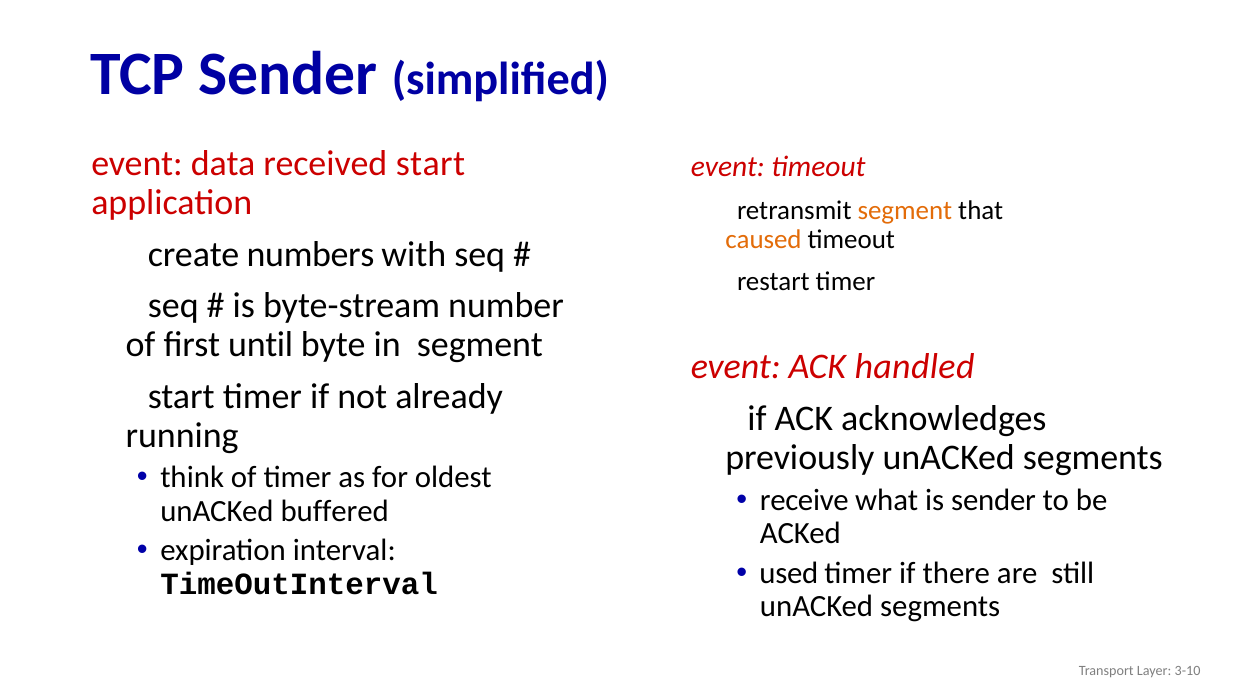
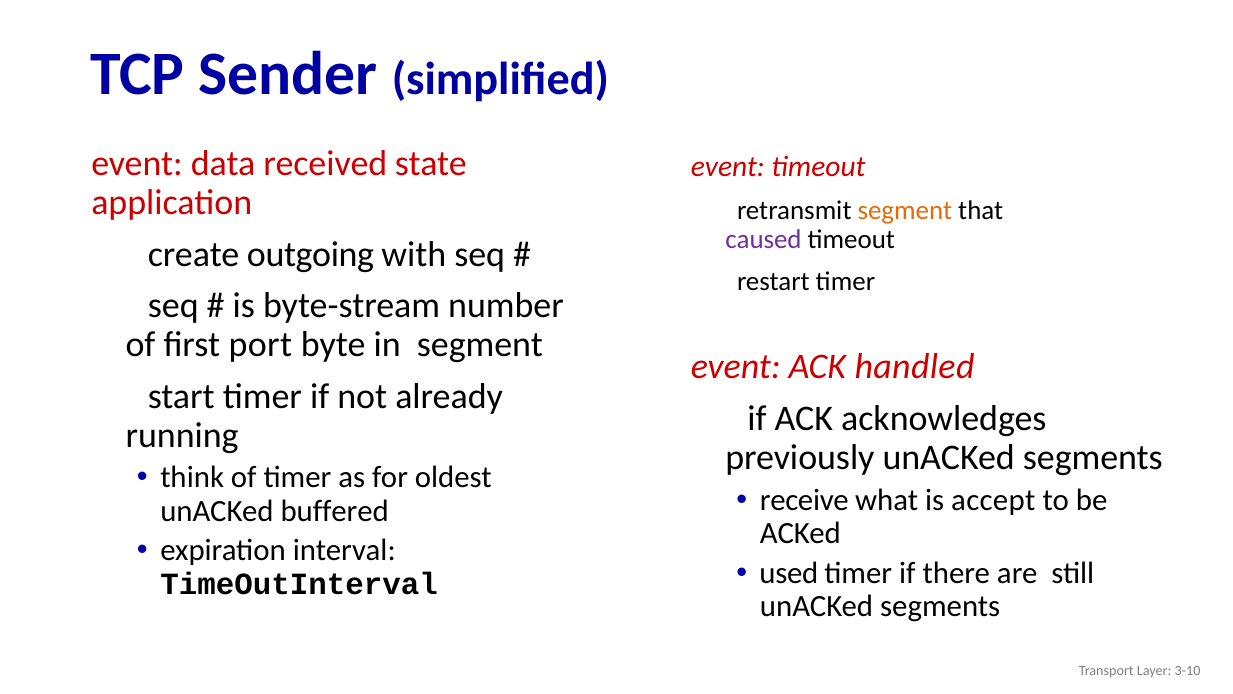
start: start -> state (431, 164)
caused colour: orange -> purple (763, 239)
numbers: numbers -> outgoing (311, 254)
until: until -> port (260, 345)
is sender: sender -> accept (993, 500)
